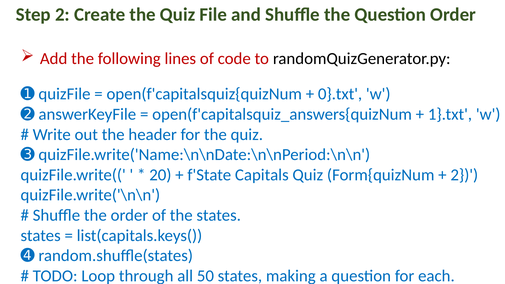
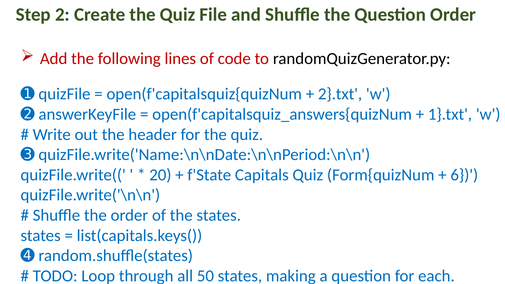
0}.txt: 0}.txt -> 2}.txt (340, 94)
2: 2 -> 6 (464, 175)
